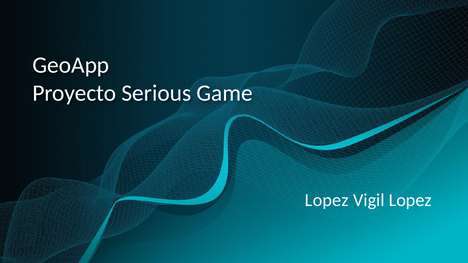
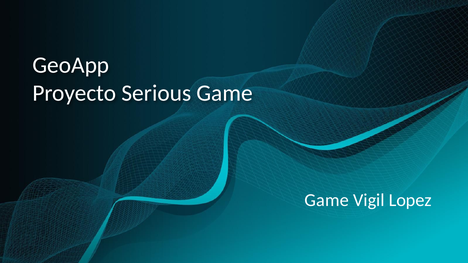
Lopez: Lopez -> Game (327, 200)
